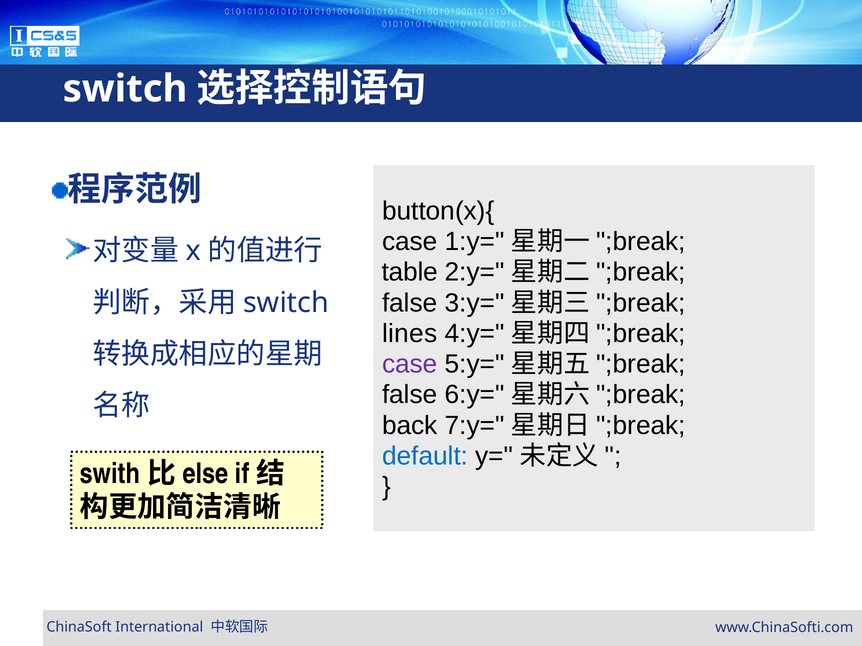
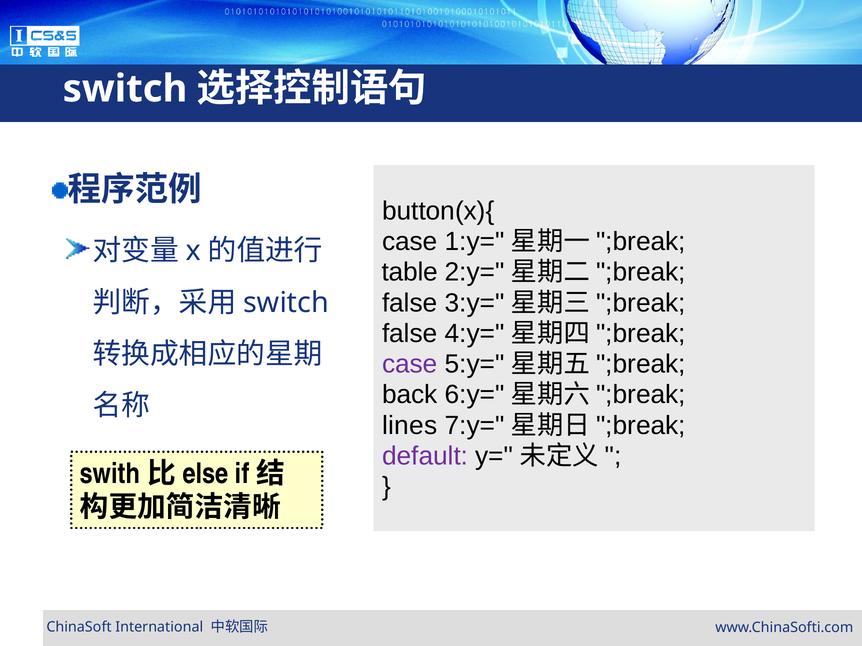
lines: lines -> false (410, 334)
false: false -> back (410, 395)
back: back -> lines (410, 426)
default colour: blue -> purple (425, 456)
